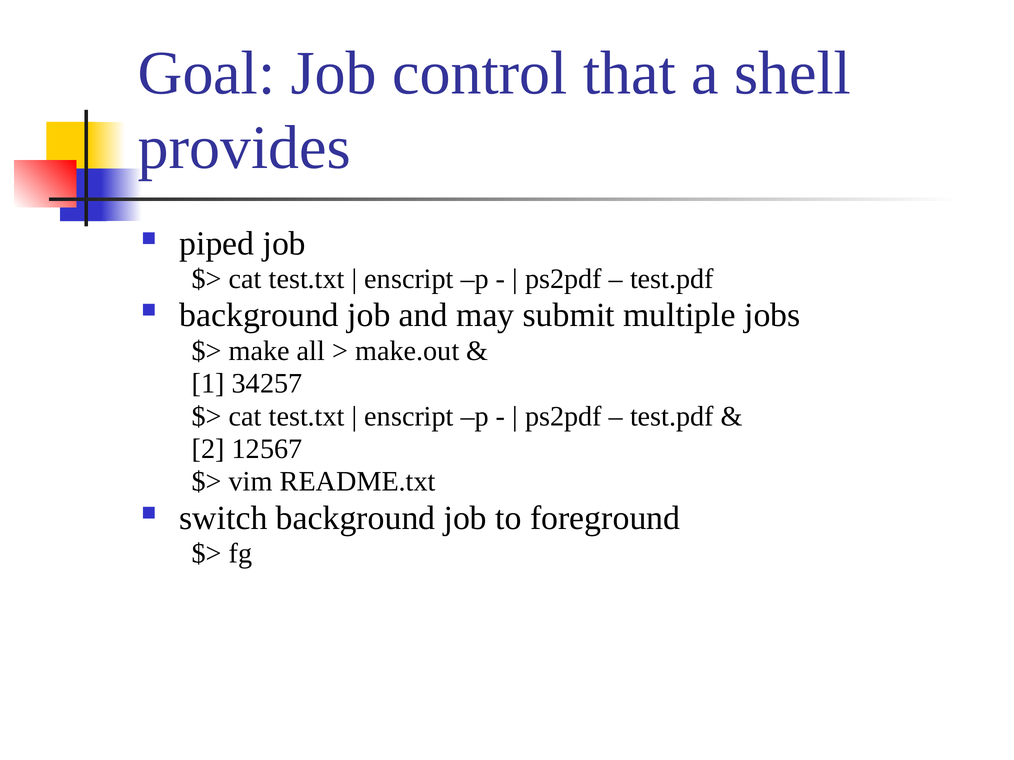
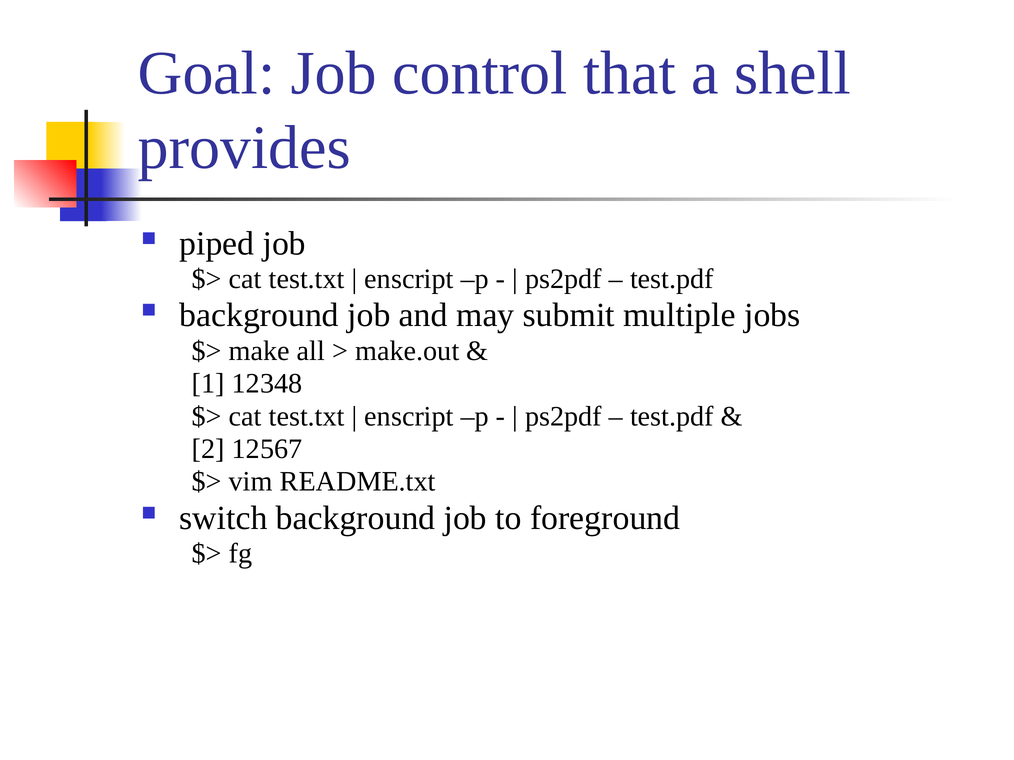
34257: 34257 -> 12348 (267, 384)
